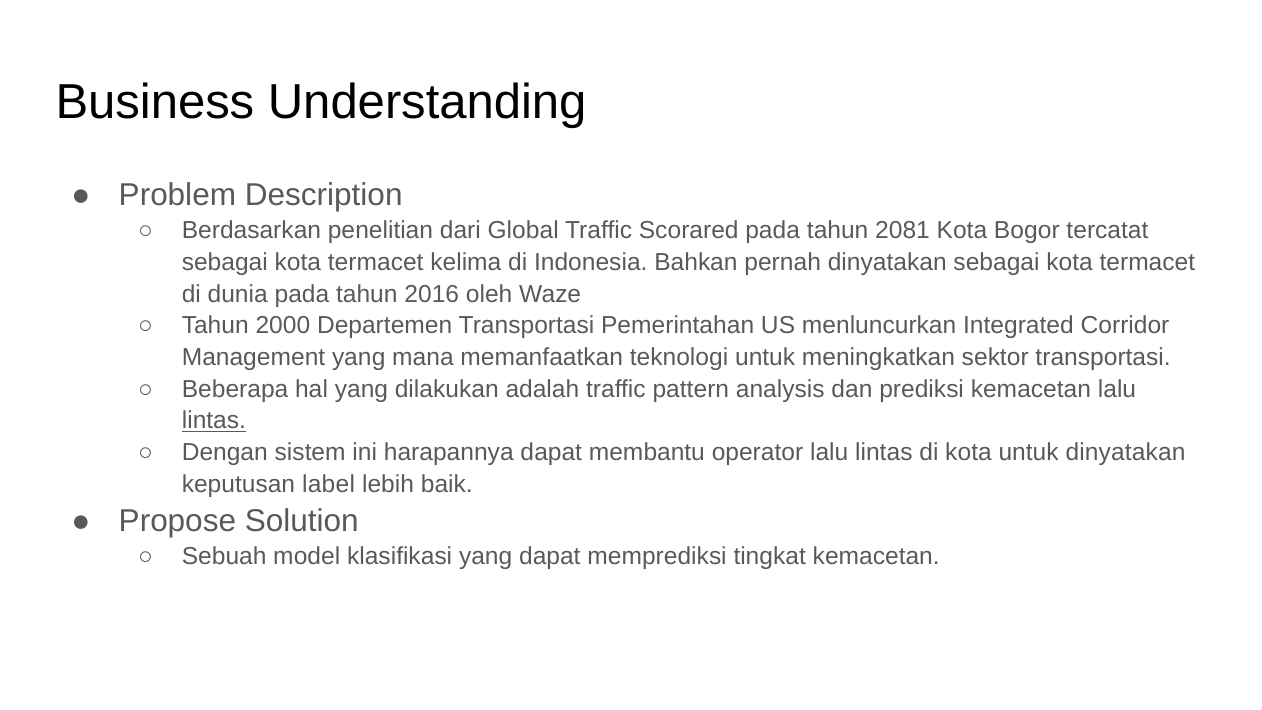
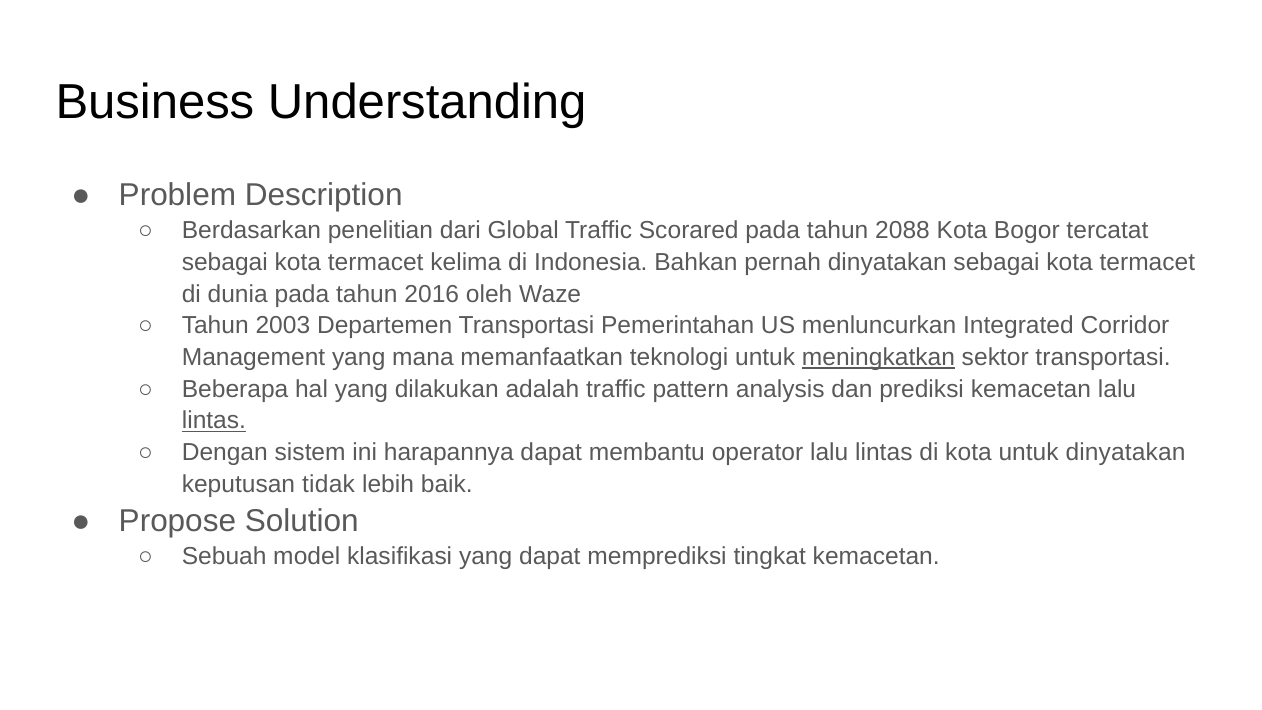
2081: 2081 -> 2088 (902, 231)
2000: 2000 -> 2003 (283, 326)
meningkatkan underline: none -> present (878, 357)
label: label -> tidak (329, 484)
